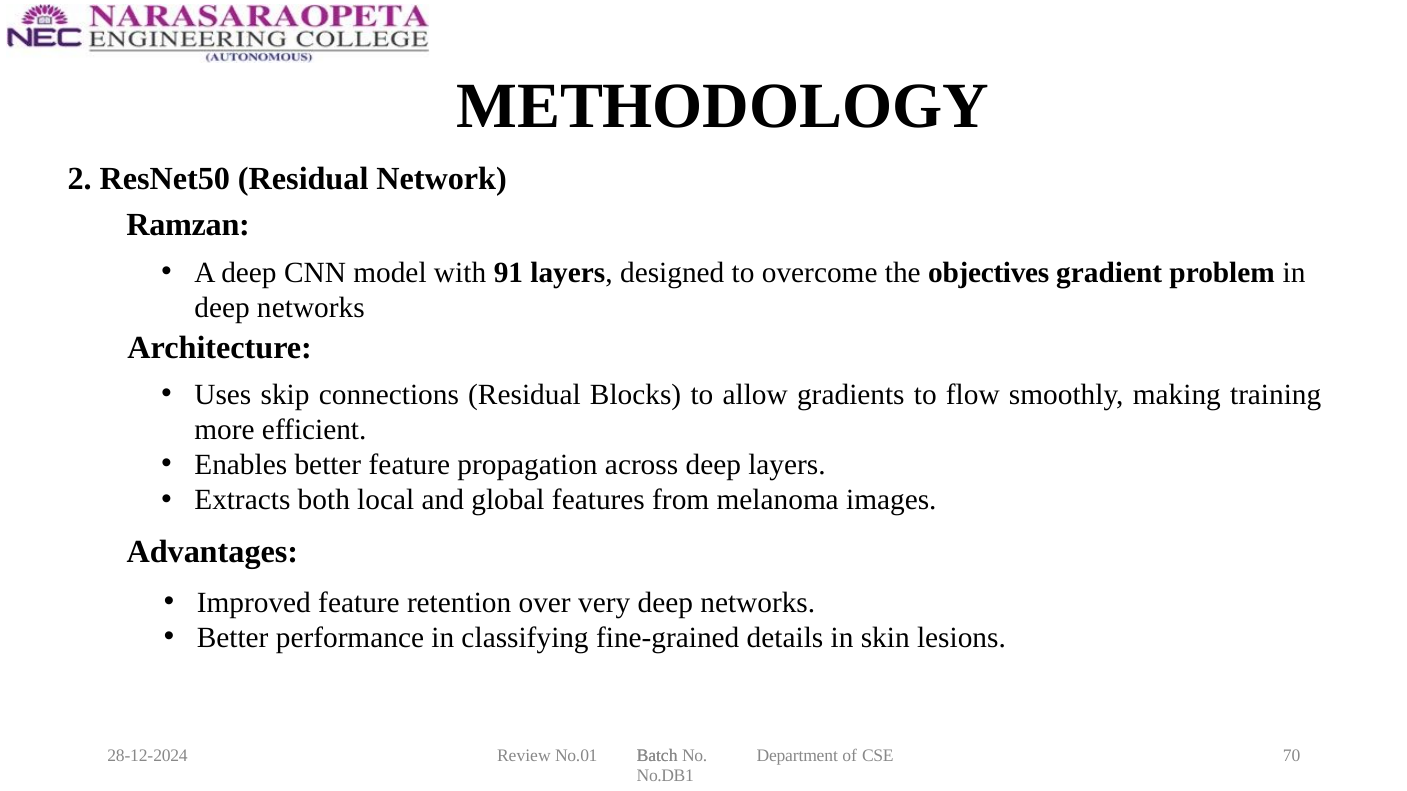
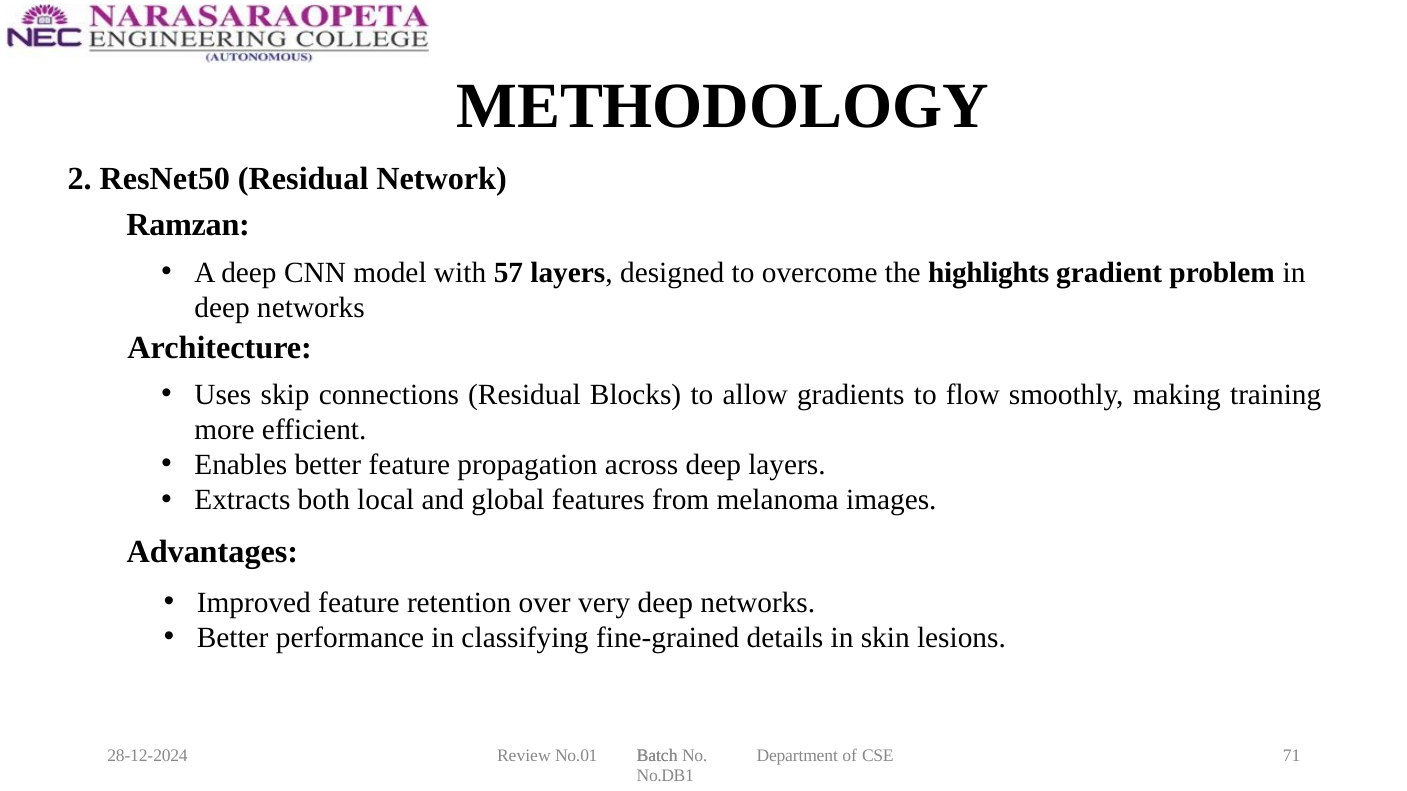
91: 91 -> 57 (508, 273)
objectives: objectives -> highlights (989, 273)
70: 70 -> 71 (1292, 756)
